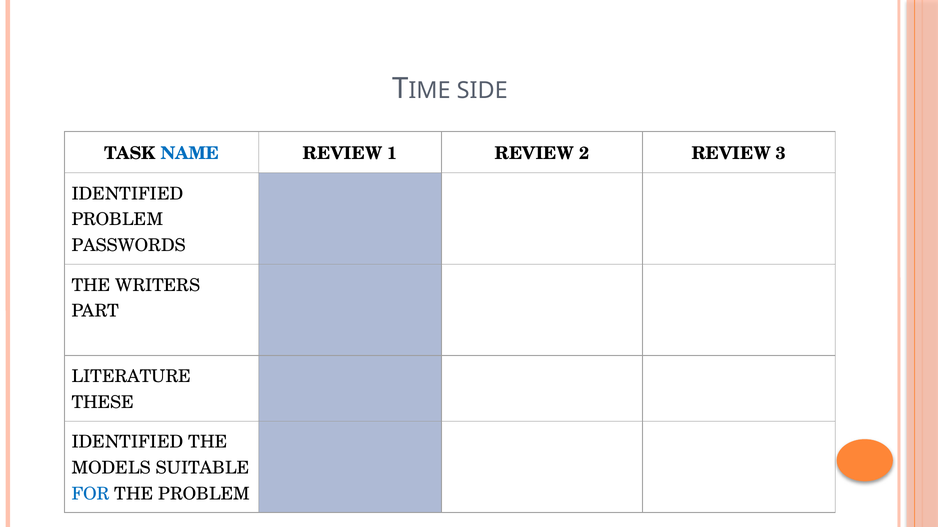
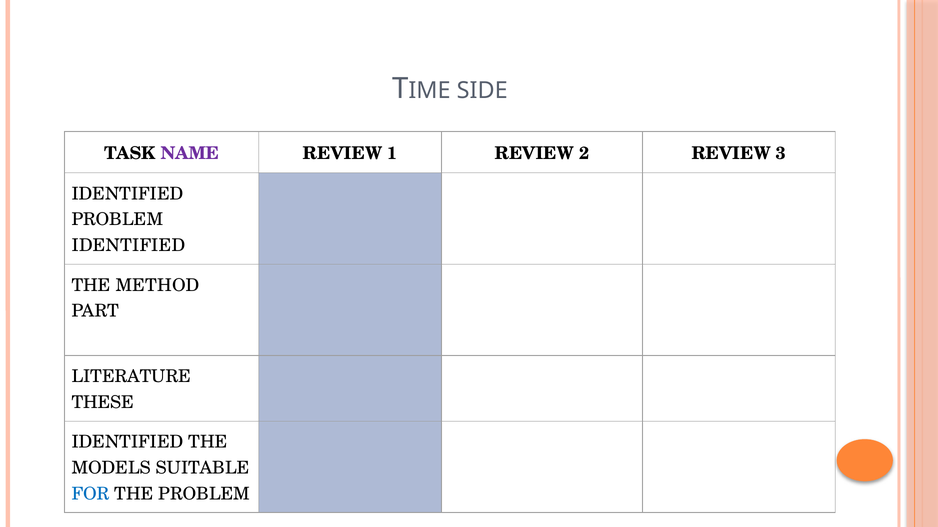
NAME colour: blue -> purple (190, 154)
PASSWORDS: PASSWORDS -> IDENTIFIED (129, 246)
WRITERS: WRITERS -> METHOD (158, 286)
